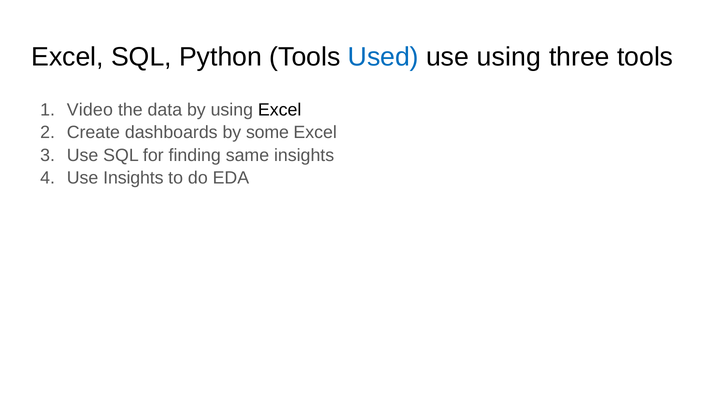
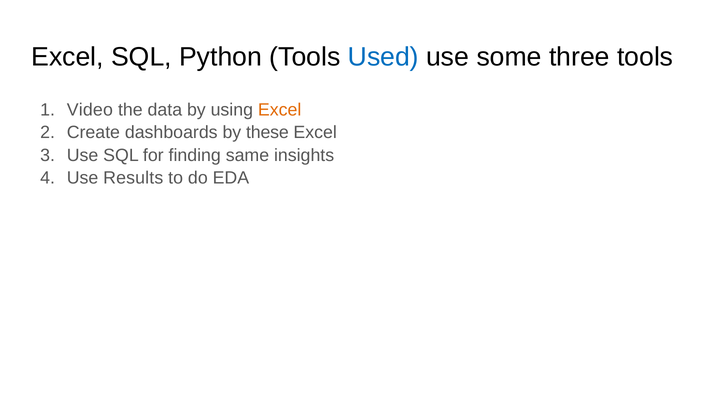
use using: using -> some (509, 57)
Excel colour: black -> orange (280, 110)
some: some -> these (267, 133)
Use Insights: Insights -> Results (133, 178)
